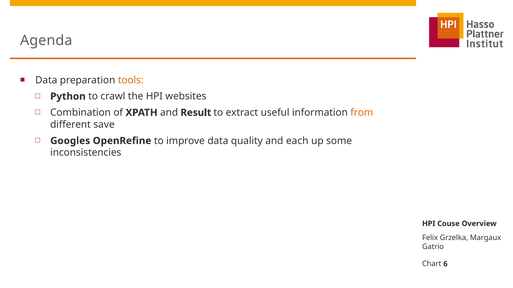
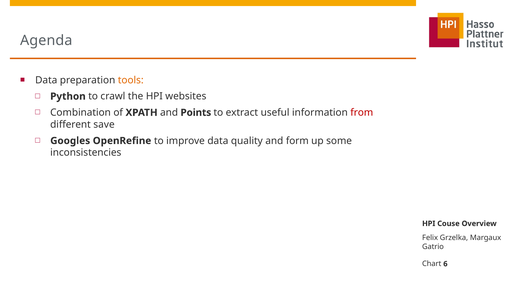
Result: Result -> Points (196, 113)
from colour: orange -> red (362, 113)
each: each -> form (297, 141)
